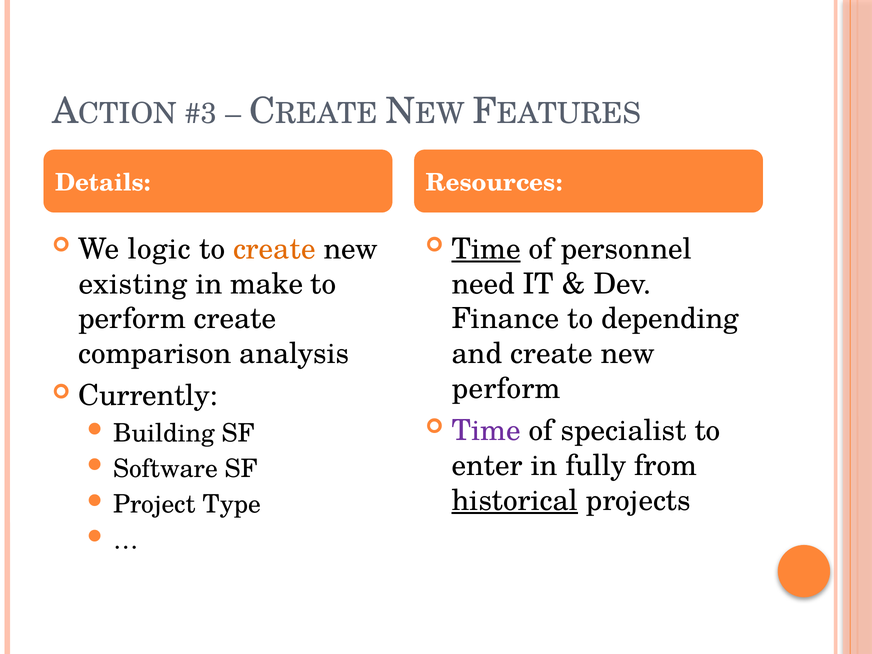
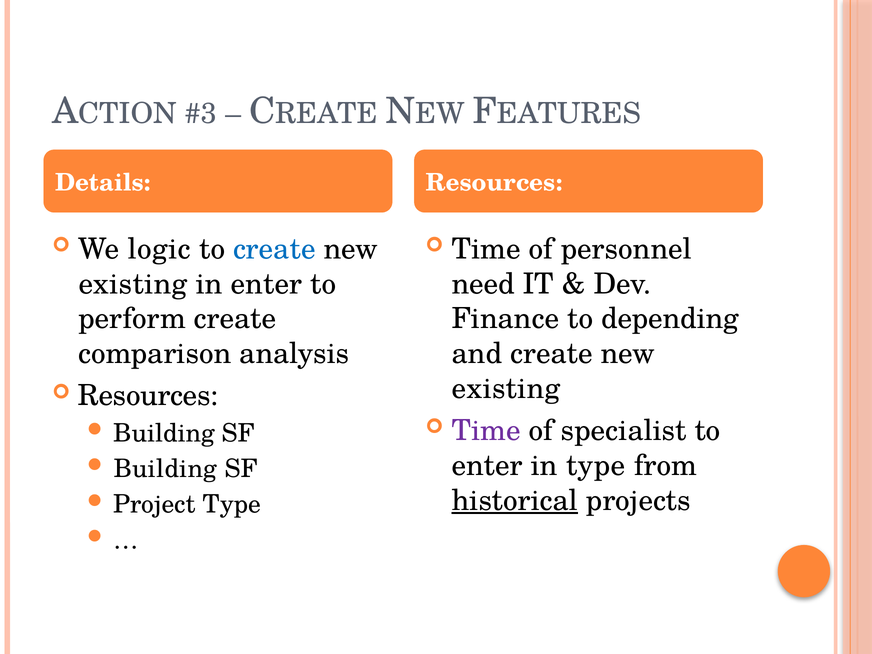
create colour: orange -> blue (274, 249)
Time underline: present -> none (486, 249)
in make: make -> enter (267, 284)
perform: perform -> existing (506, 389)
Currently: Currently -> Resources (148, 396)
in fully: fully -> type (596, 466)
Software: Software -> Building (165, 469)
